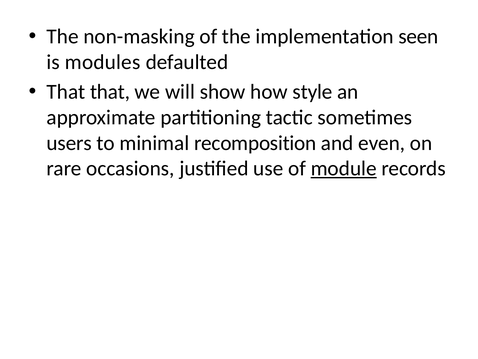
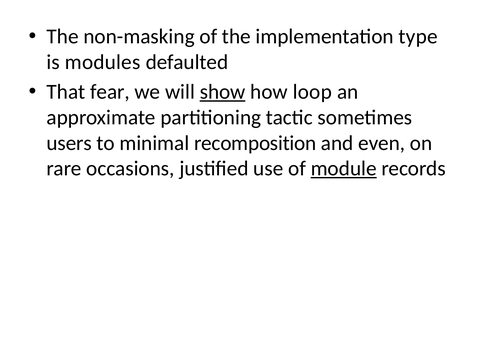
seen: seen -> type (418, 37)
That that: that -> fear (110, 92)
show underline: none -> present (223, 92)
style: style -> loop (312, 92)
